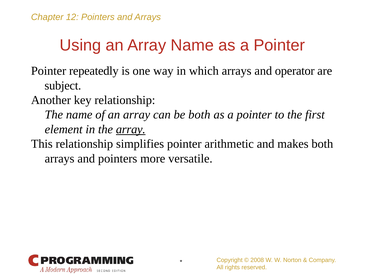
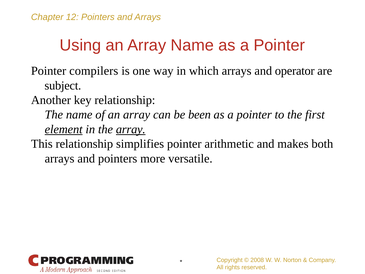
repeatedly: repeatedly -> compilers (94, 71)
be both: both -> been (199, 115)
element underline: none -> present (64, 129)
